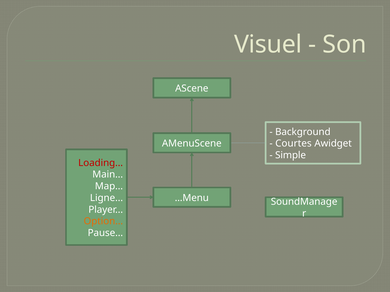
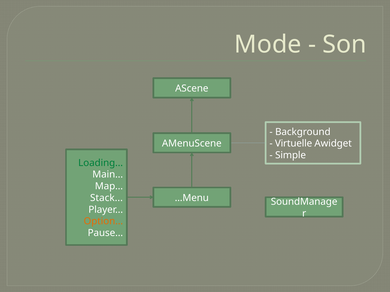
Visuel: Visuel -> Mode (268, 44)
Courtes: Courtes -> Virtuelle (294, 144)
Loading colour: red -> green (101, 163)
Ligne: Ligne -> Stack (106, 198)
